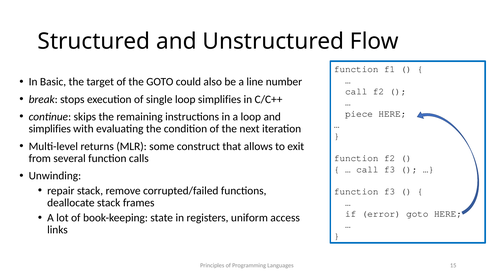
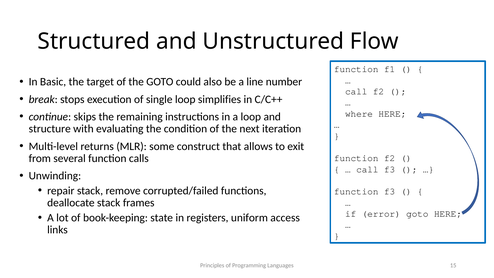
piece: piece -> where (359, 114)
simplifies: simplifies -> structure (50, 129)
